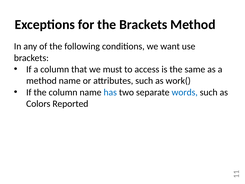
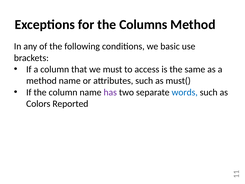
the Brackets: Brackets -> Columns (143, 25)
want: want -> basic (170, 46)
work(: work( -> must( (178, 81)
has colour: blue -> purple (110, 92)
